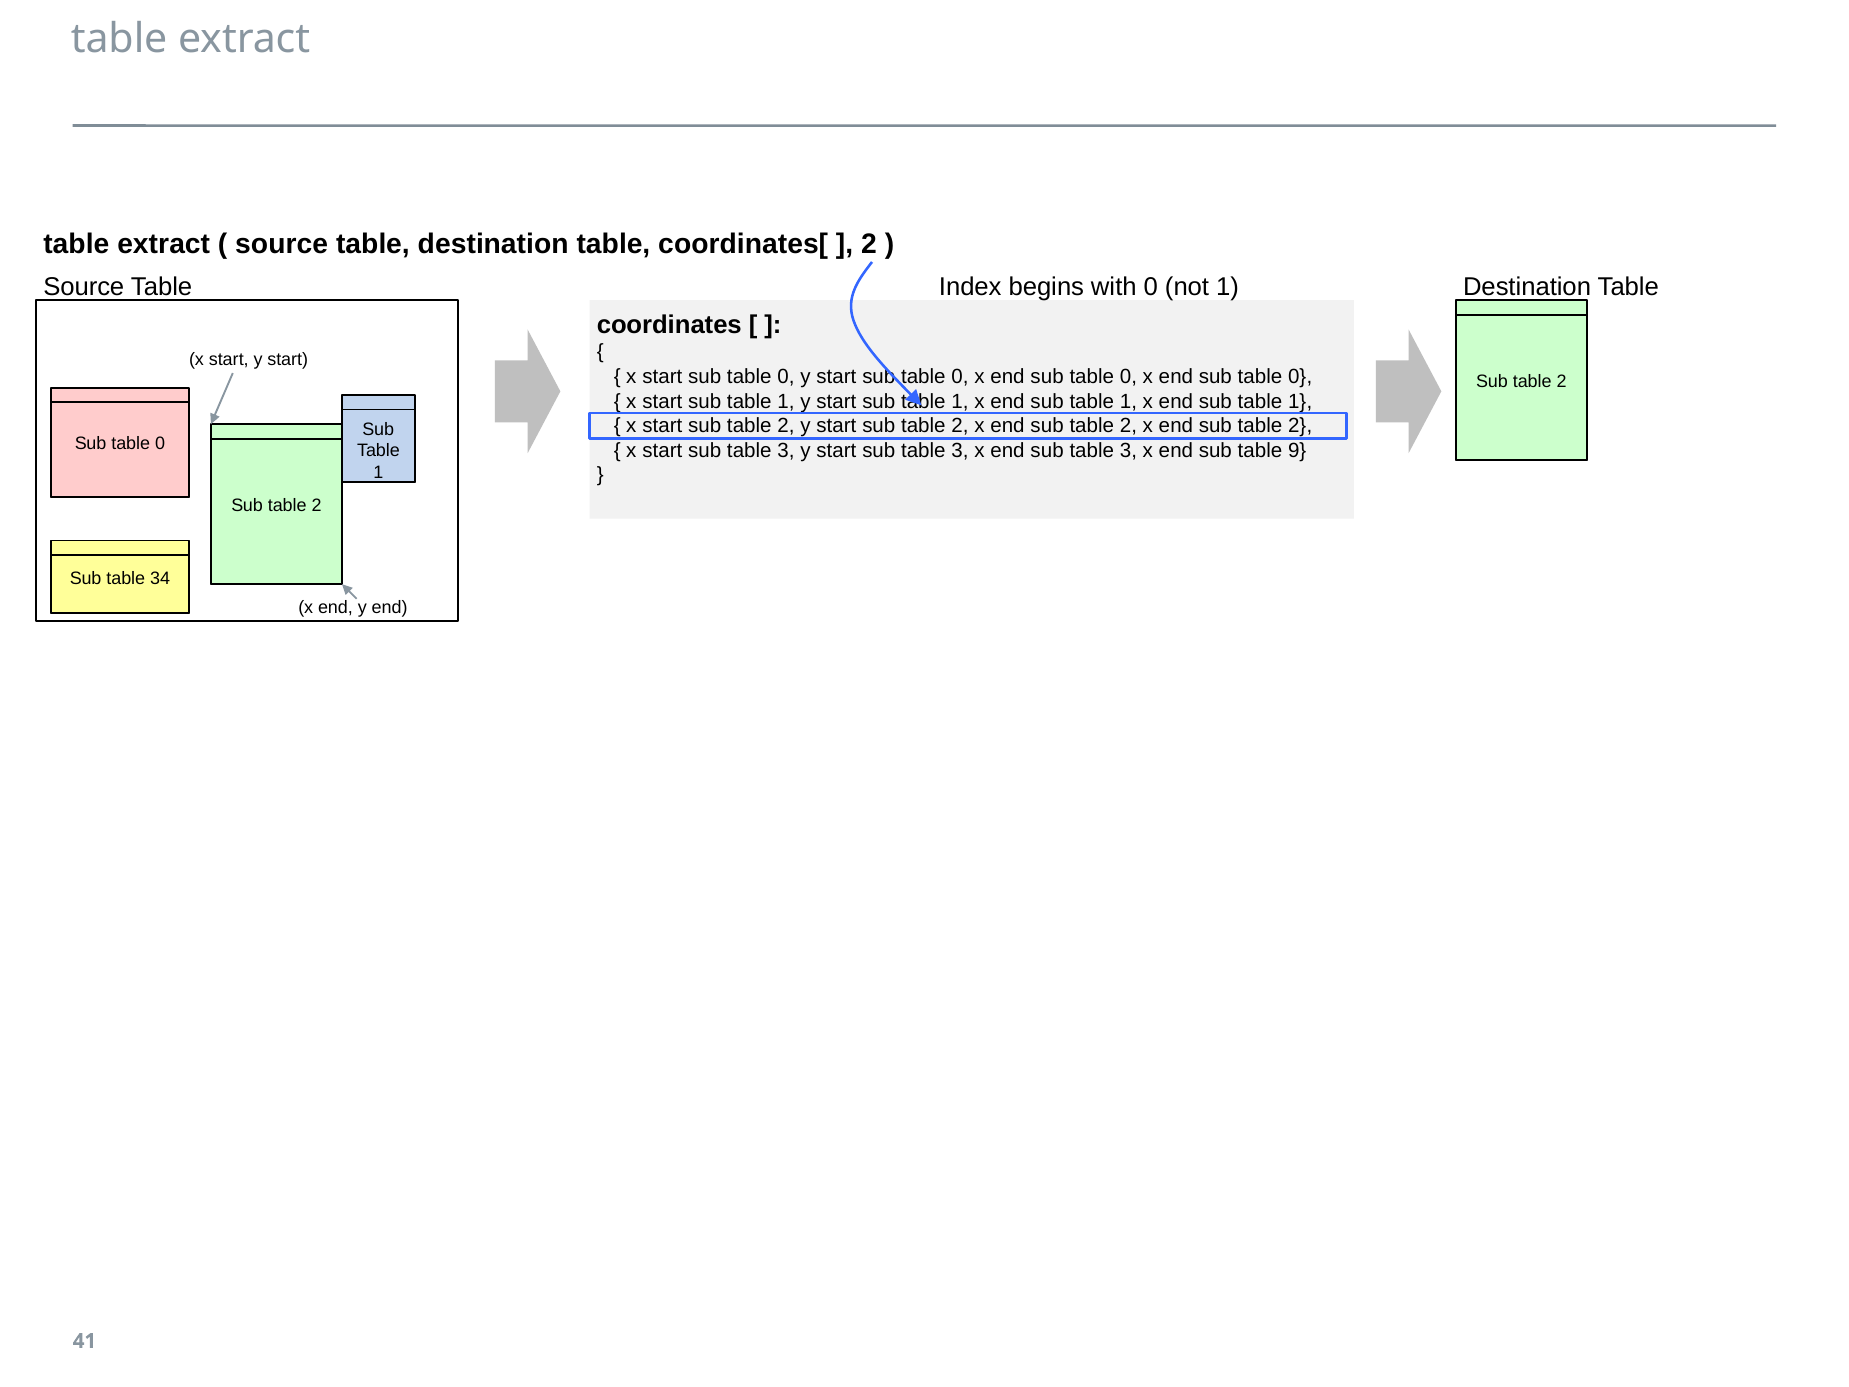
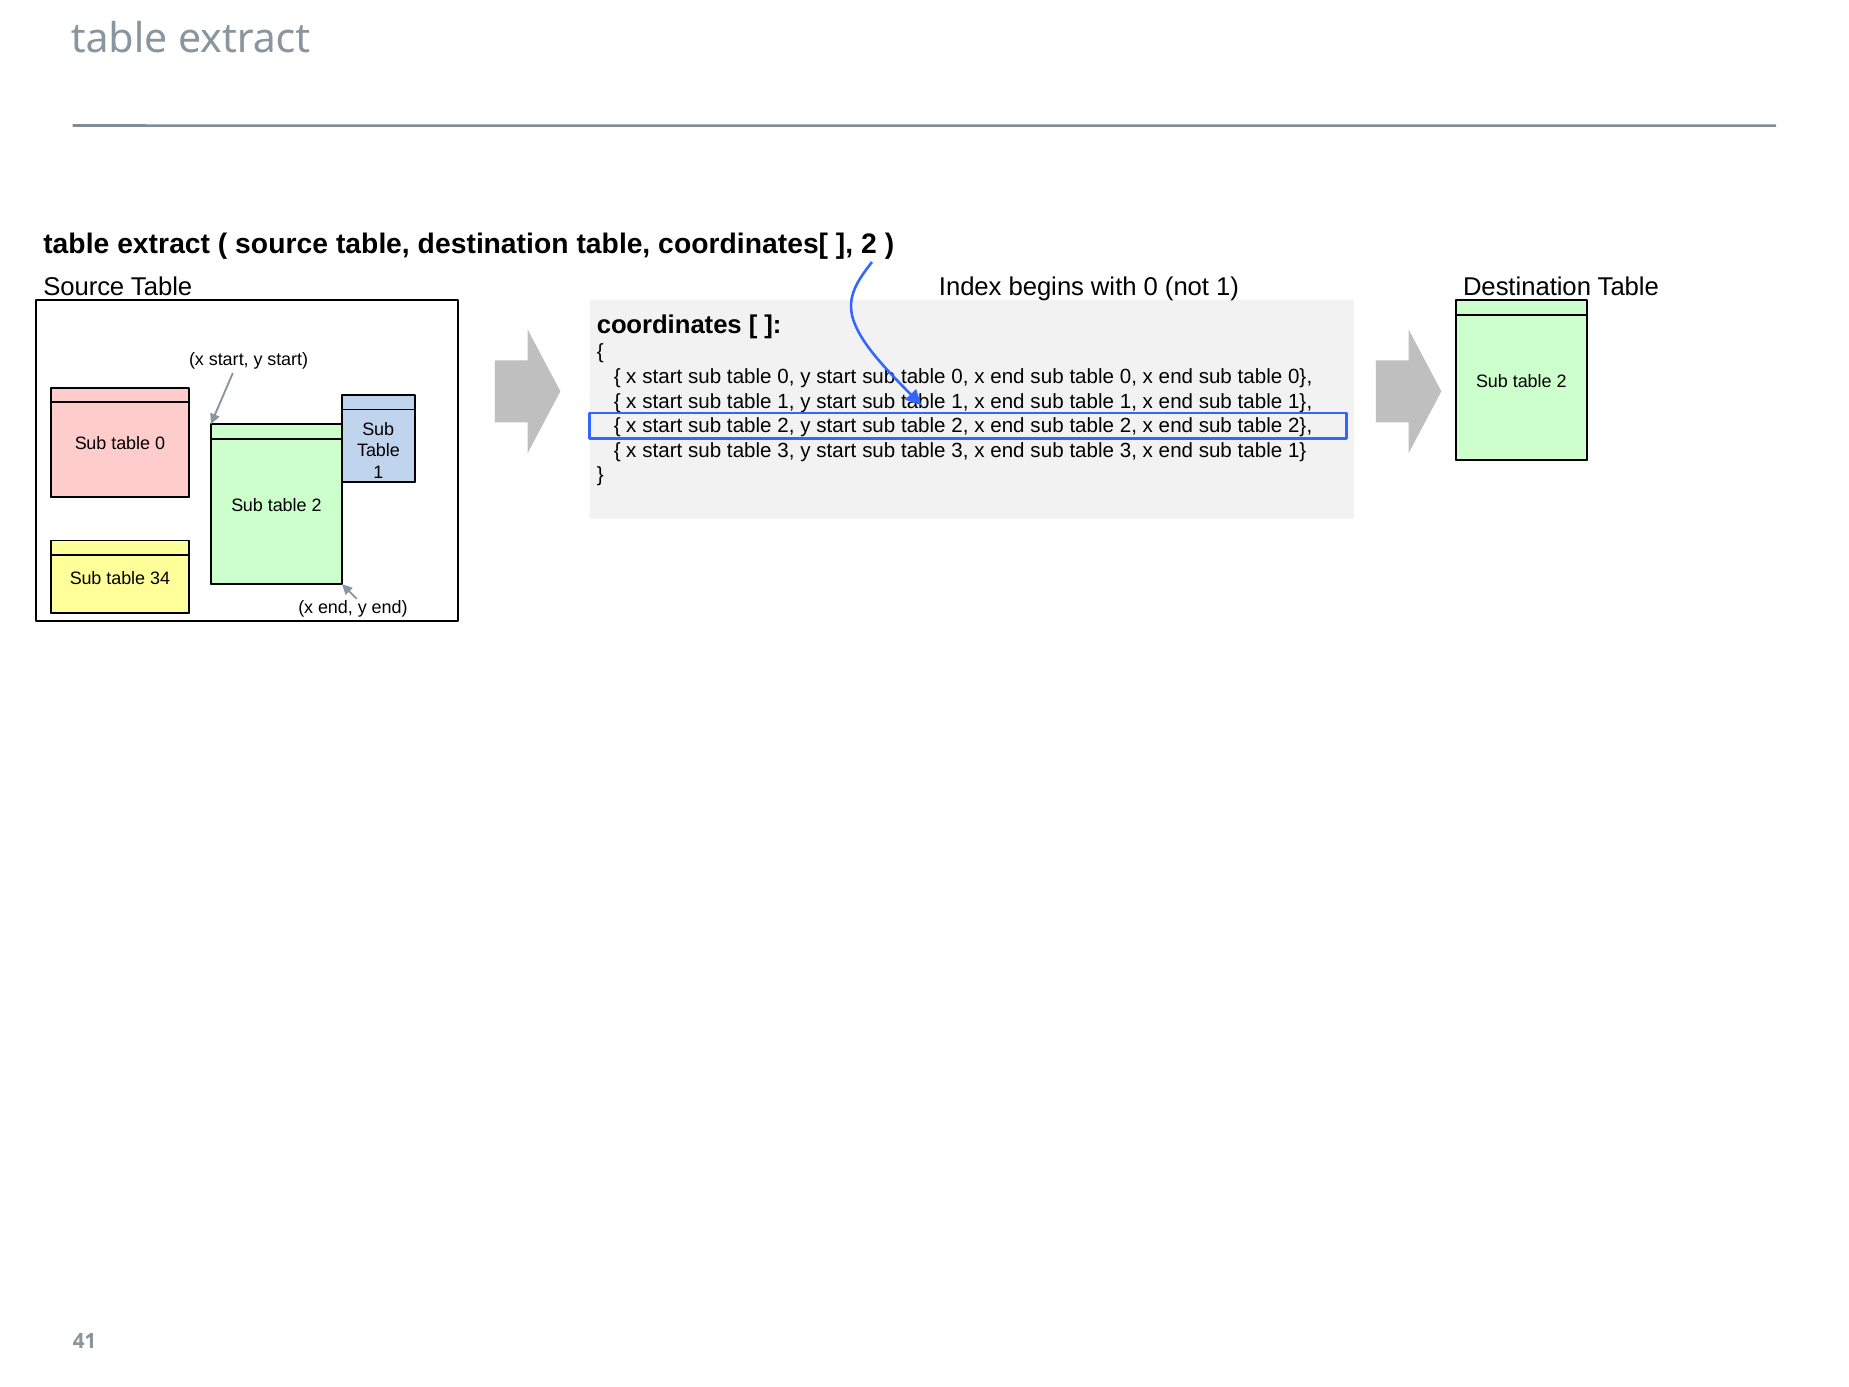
9: 9 -> 1 (1297, 450)
